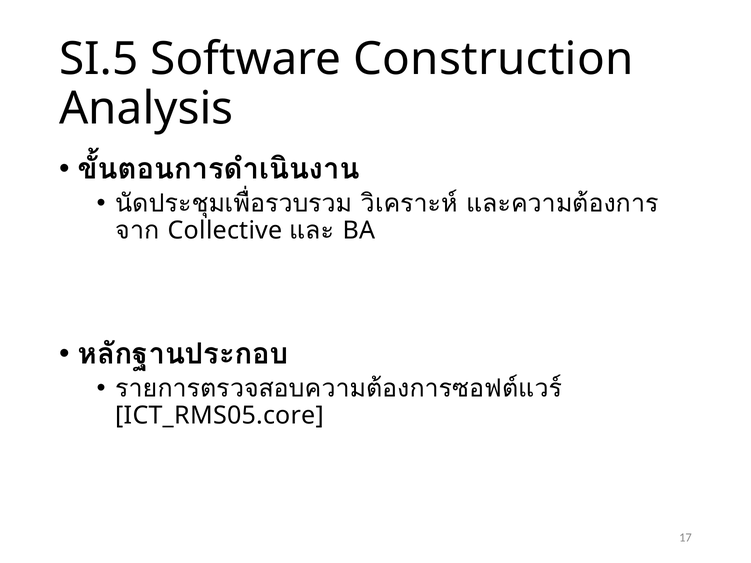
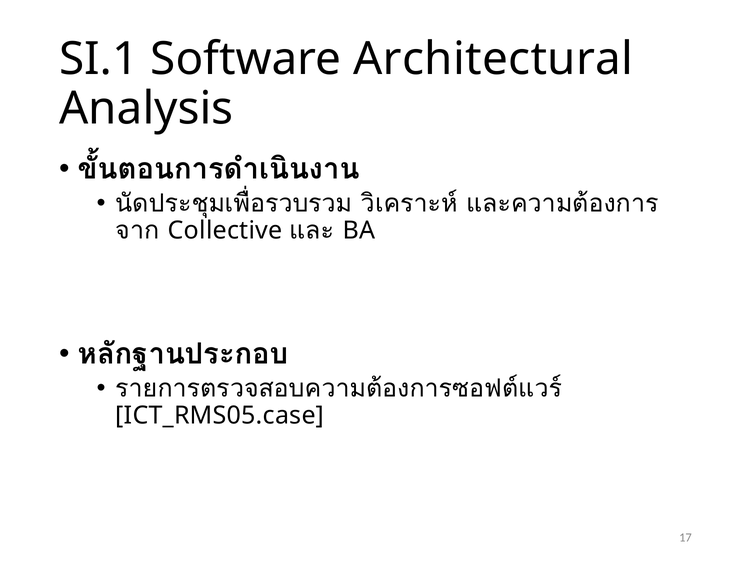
SI.5: SI.5 -> SI.1 (99, 59)
Construction: Construction -> Architectural (493, 59)
ICT_RMS05.core: ICT_RMS05.core -> ICT_RMS05.case (220, 416)
